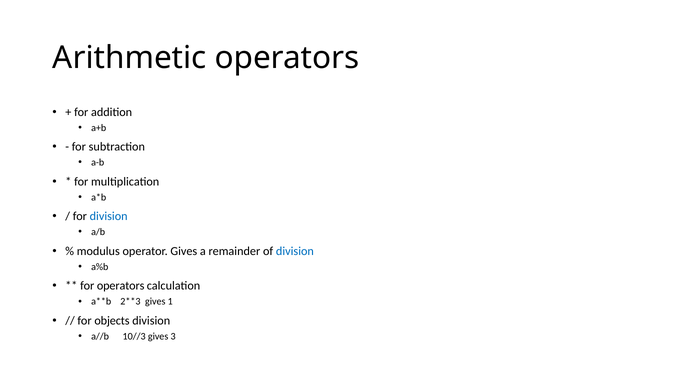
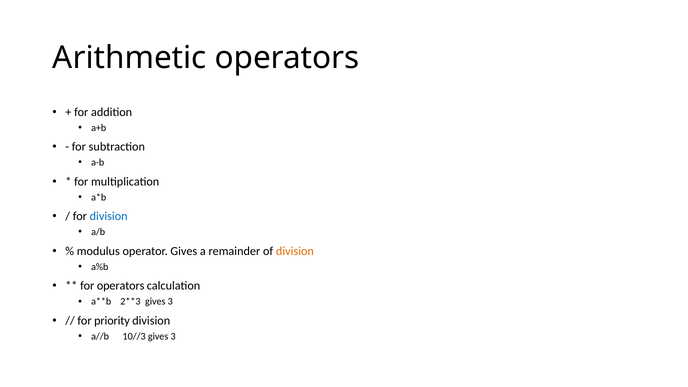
division colour: blue -> orange (295, 251)
1: 1 -> 3 (170, 301)
objects: objects -> priority (112, 321)
